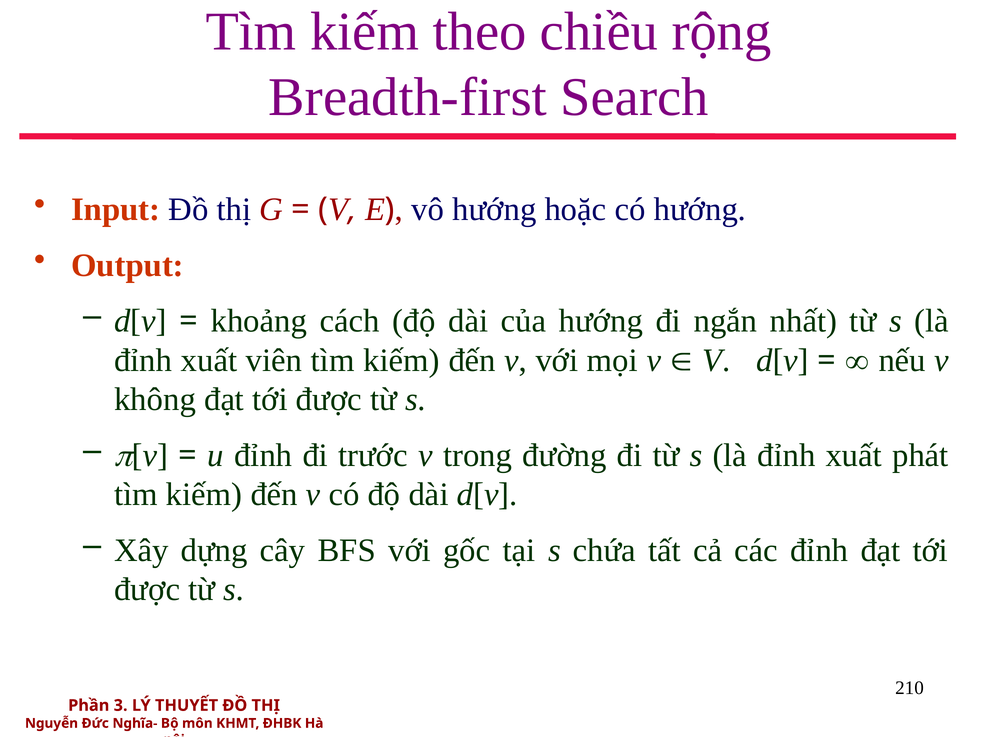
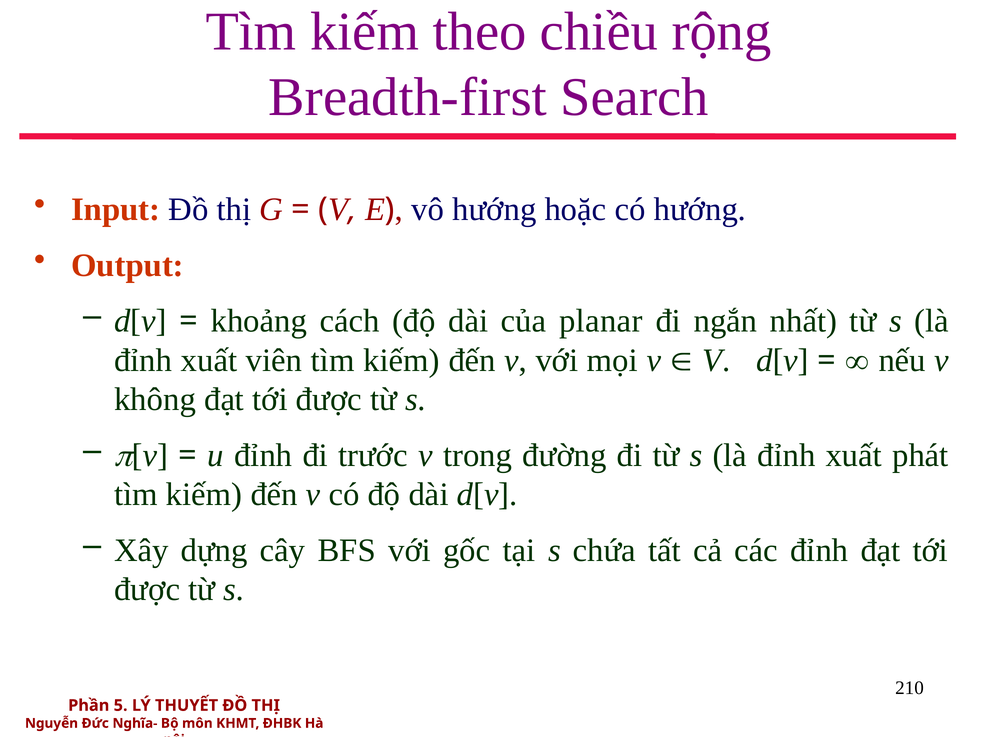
của hướng: hướng -> planar (601, 321)
3: 3 -> 5 (121, 706)
